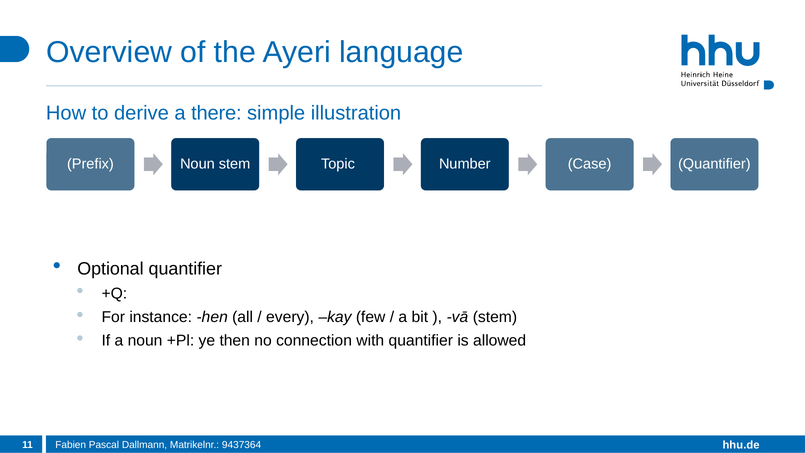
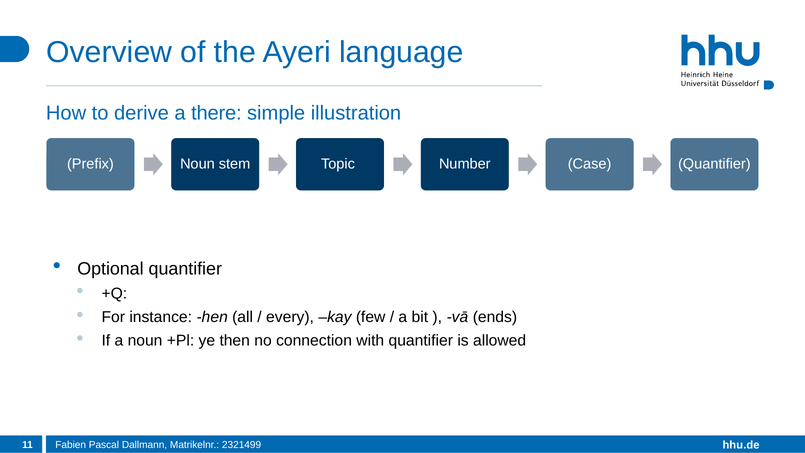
vā stem: stem -> ends (495, 317)
9437364: 9437364 -> 2321499 (242, 445)
